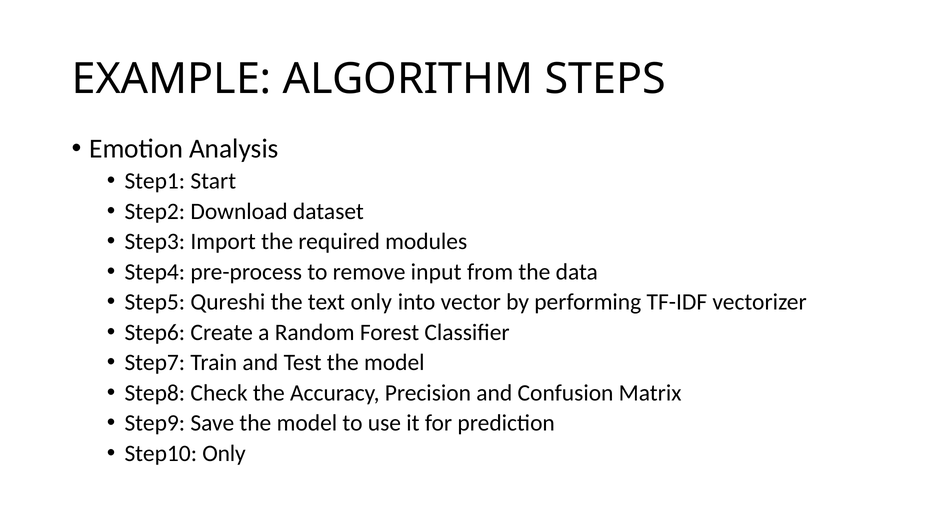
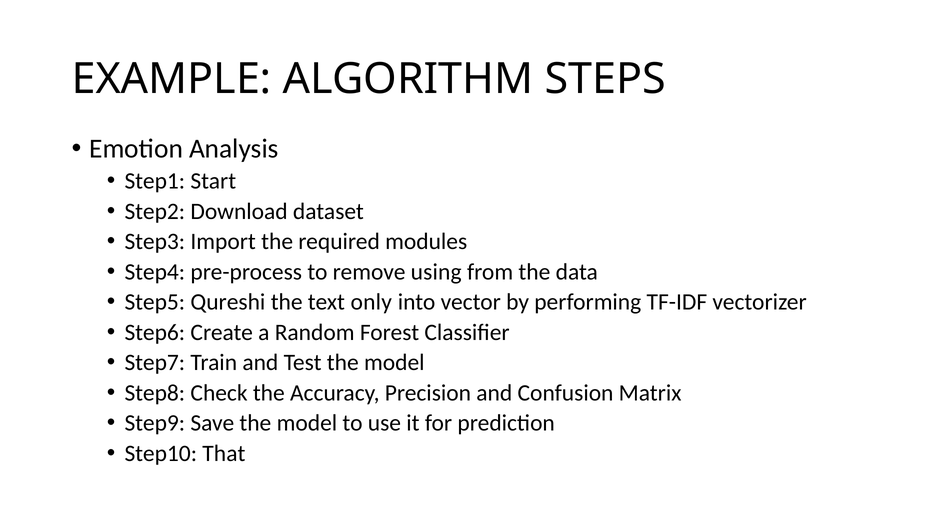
input: input -> using (436, 272)
Step10 Only: Only -> That (224, 453)
